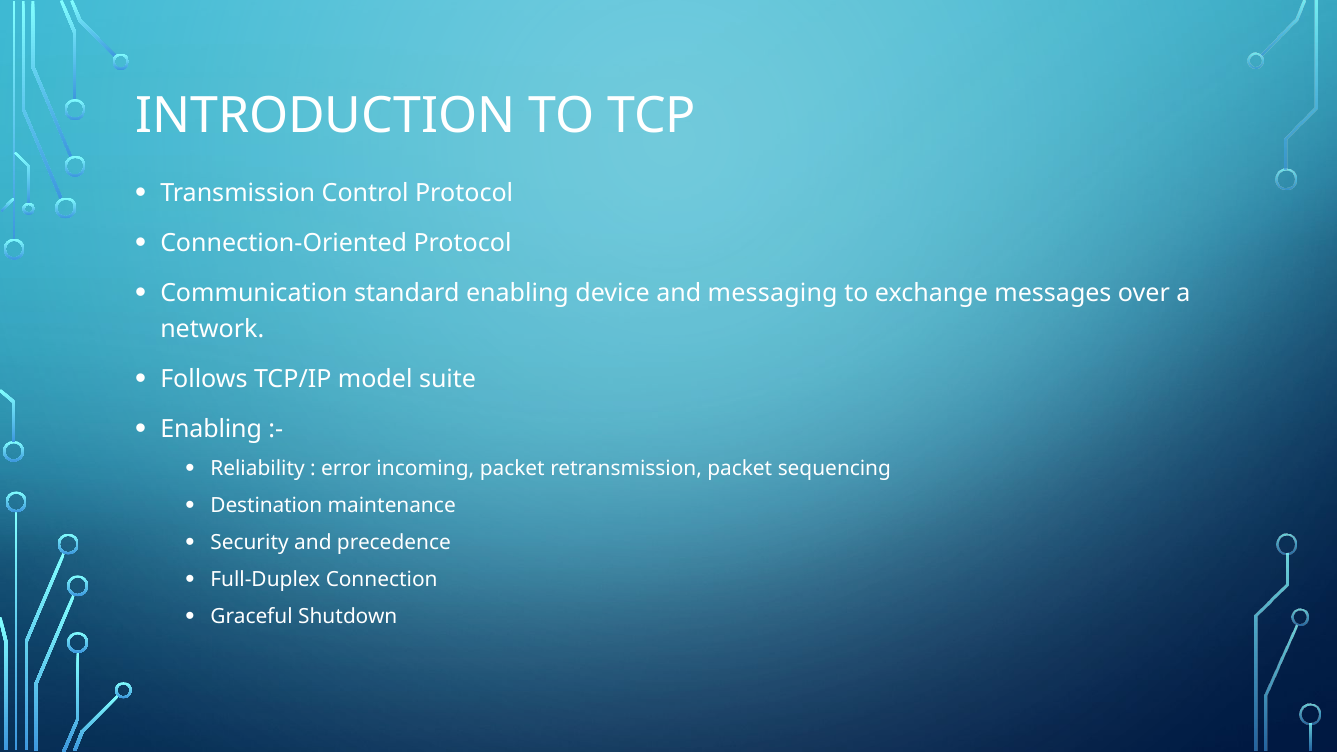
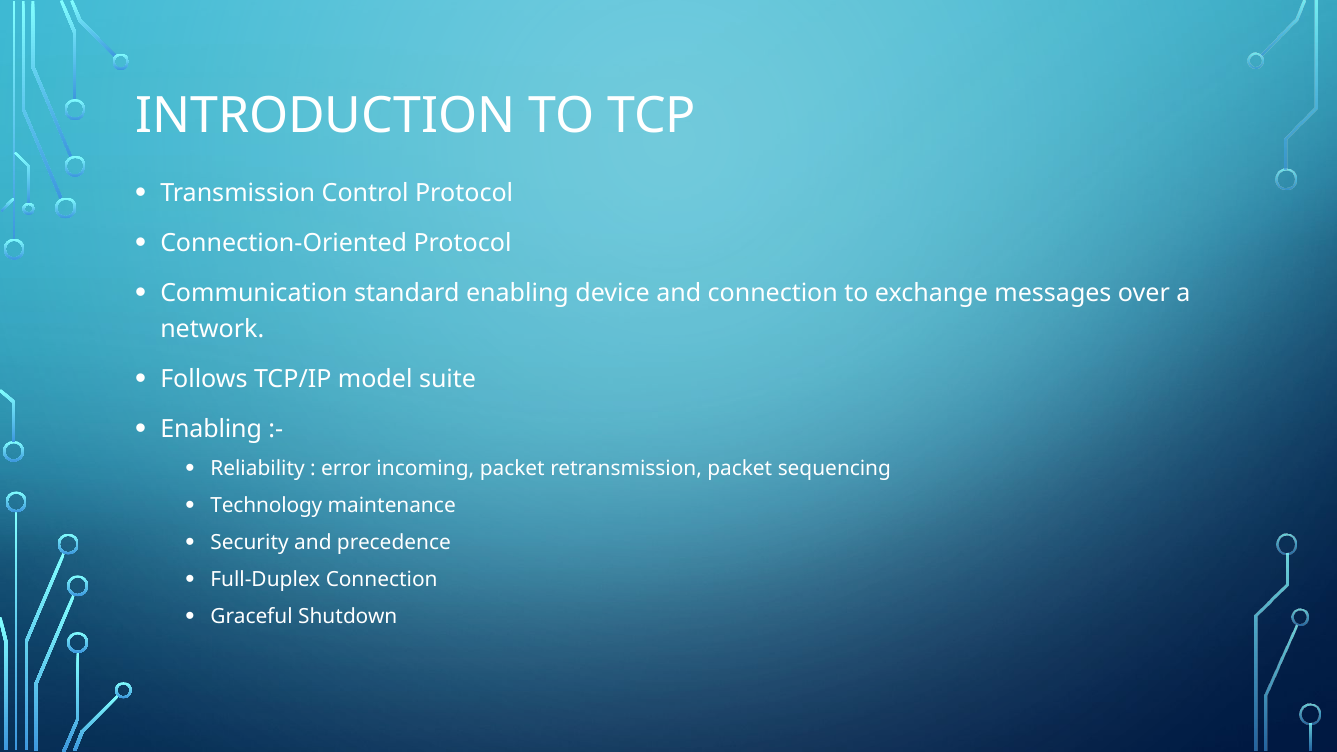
and messaging: messaging -> connection (773, 294)
Destination: Destination -> Technology (266, 506)
